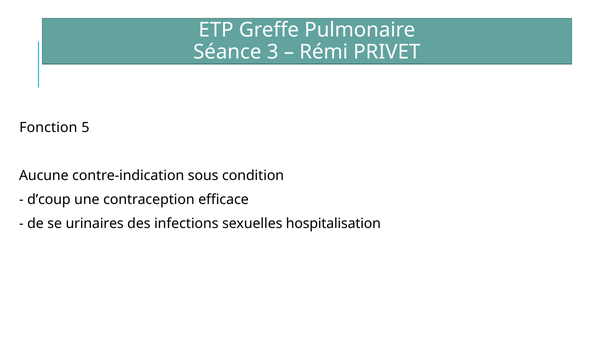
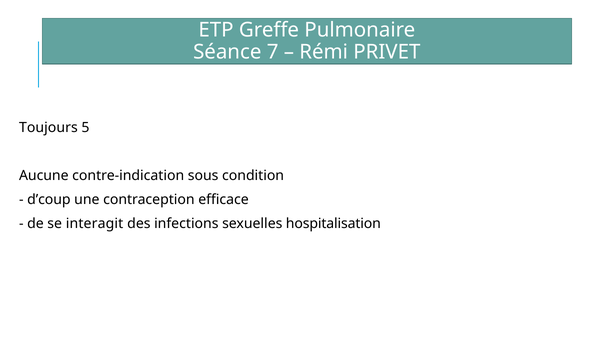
3: 3 -> 7 (273, 52)
Fonction: Fonction -> Toujours (48, 128)
urinaires: urinaires -> interagit (95, 224)
